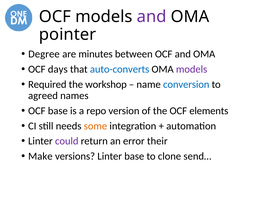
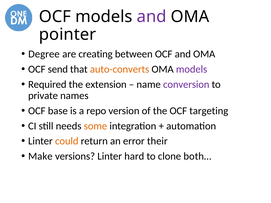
minutes: minutes -> creating (96, 54)
days: days -> send (58, 69)
auto-converts colour: blue -> orange (120, 69)
workshop: workshop -> extension (106, 84)
conversion colour: blue -> purple (186, 84)
agreed: agreed -> private (43, 96)
elements: elements -> targeting (209, 111)
could colour: purple -> orange (67, 141)
Linter base: base -> hard (134, 156)
send…: send… -> both… (197, 156)
